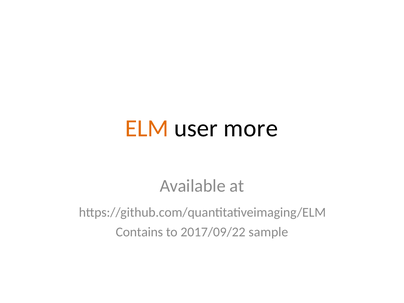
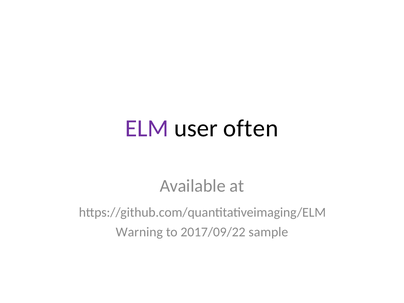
ELM colour: orange -> purple (147, 128)
more: more -> often (251, 128)
Contains: Contains -> Warning (139, 232)
